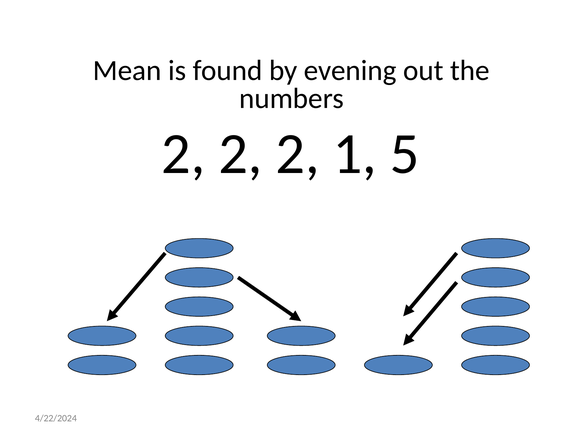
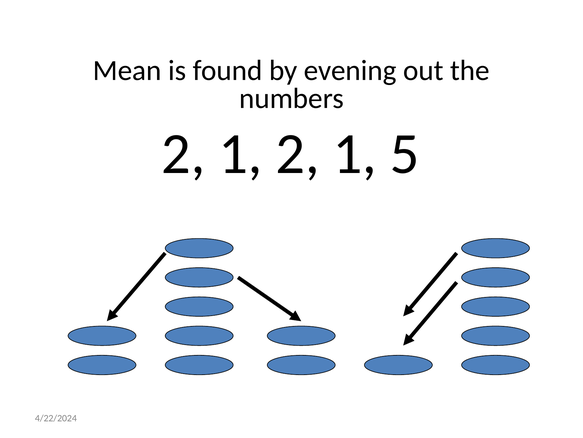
2: 2 -> 1 (240, 154)
